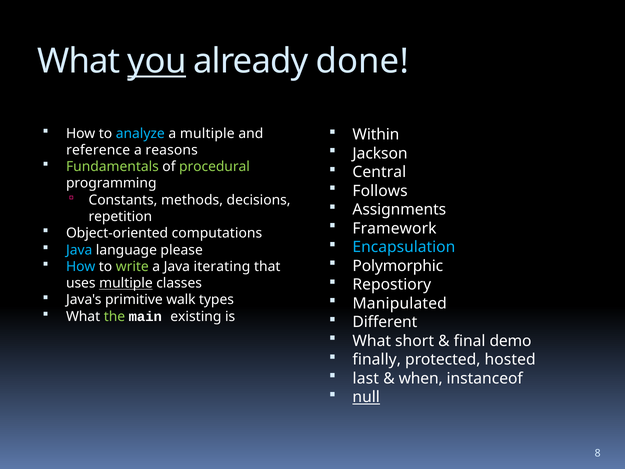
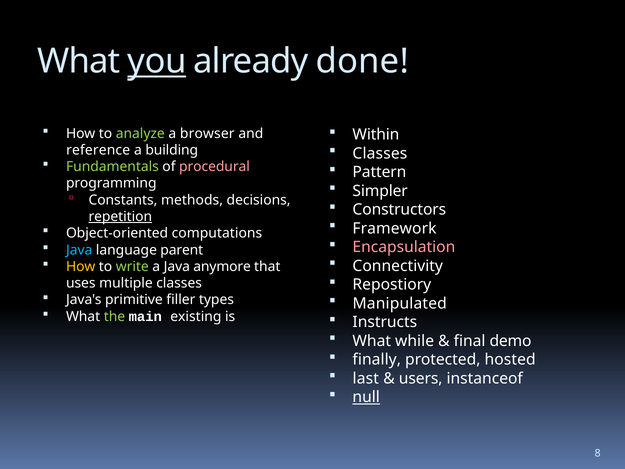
analyze colour: light blue -> light green (140, 133)
a multiple: multiple -> browser (207, 133)
Jackson: Jackson -> Classes (380, 153)
reasons: reasons -> building (172, 150)
procedural colour: light green -> pink (214, 167)
Central: Central -> Pattern (379, 172)
Follows: Follows -> Simpler (380, 191)
Assignments: Assignments -> Constructors (399, 210)
repetition underline: none -> present (120, 217)
Encapsulation colour: light blue -> pink (404, 247)
please: please -> parent (182, 250)
Polymorphic: Polymorphic -> Connectivity (398, 266)
How colour: light blue -> yellow (81, 266)
iterating: iterating -> anymore (222, 266)
multiple underline: present -> none (126, 283)
walk: walk -> filler (181, 300)
Different: Different -> Instructs (385, 322)
short: short -> while (415, 341)
when: when -> users (421, 378)
